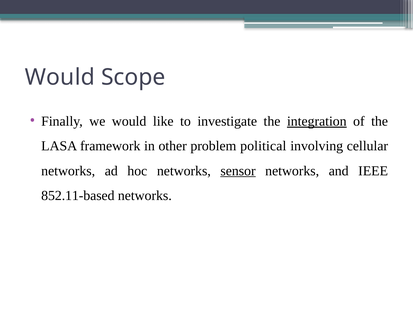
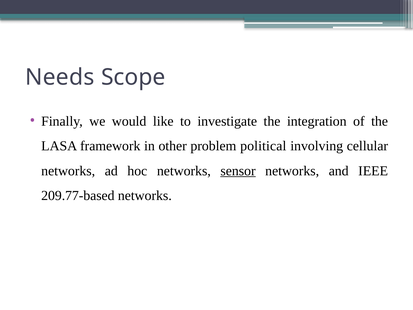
Would: Would -> Needs (60, 77)
integration underline: present -> none (317, 121)
852.11-based: 852.11-based -> 209.77-based (78, 195)
